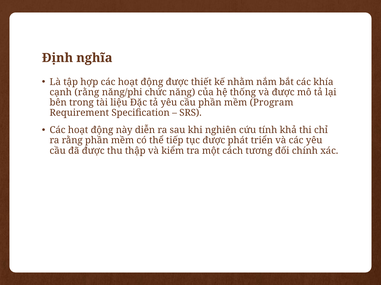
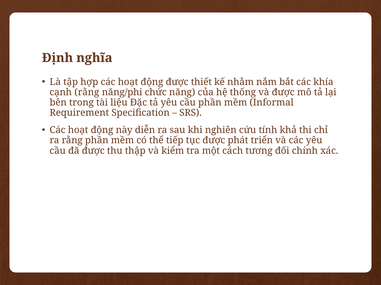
Program: Program -> Informal (272, 103)
